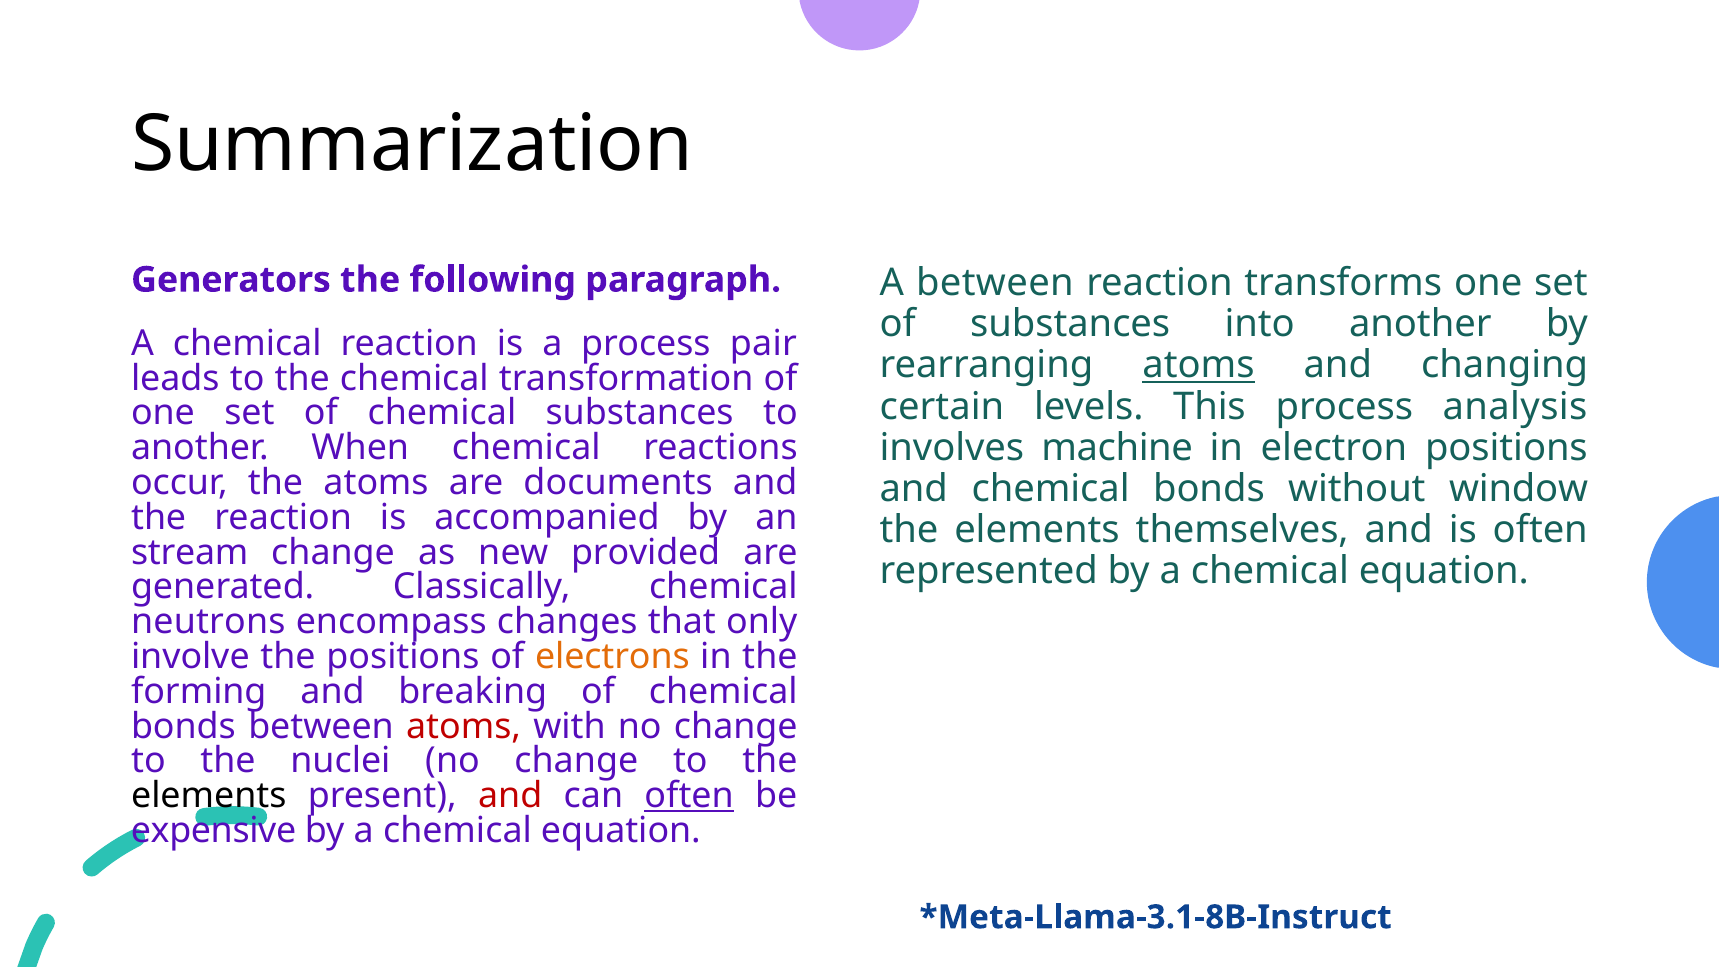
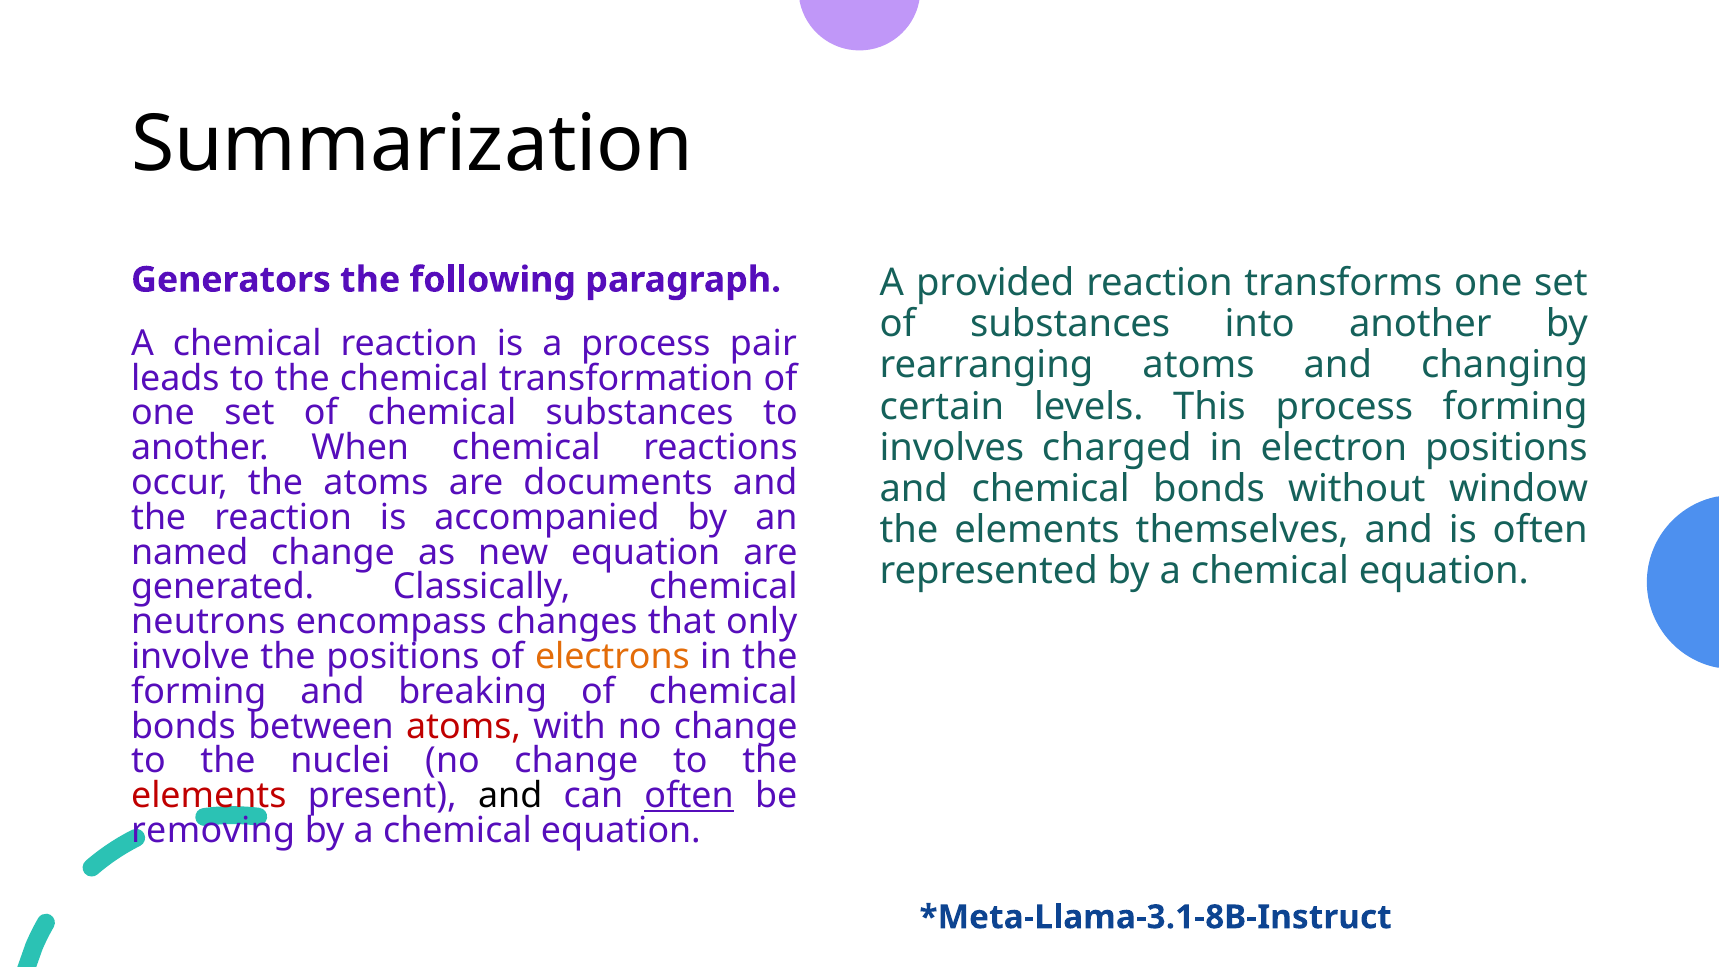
A between: between -> provided (995, 283)
atoms underline: present -> none (1199, 365)
process analysis: analysis -> forming (1515, 406)
machine: machine -> charged (1117, 448)
stream: stream -> named (190, 552)
new provided: provided -> equation (646, 552)
elements colour: black -> red (209, 796)
and colour: red -> black (510, 796)
expensive: expensive -> removing (213, 831)
